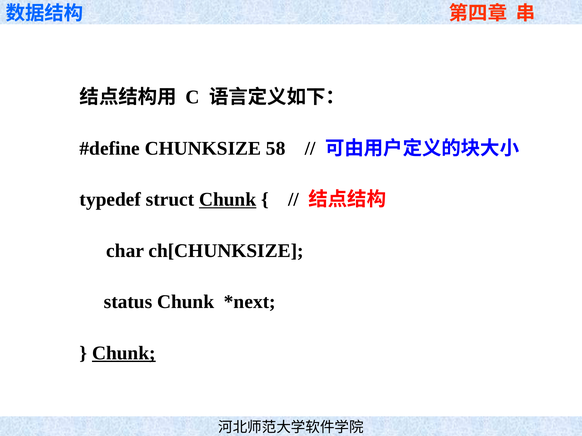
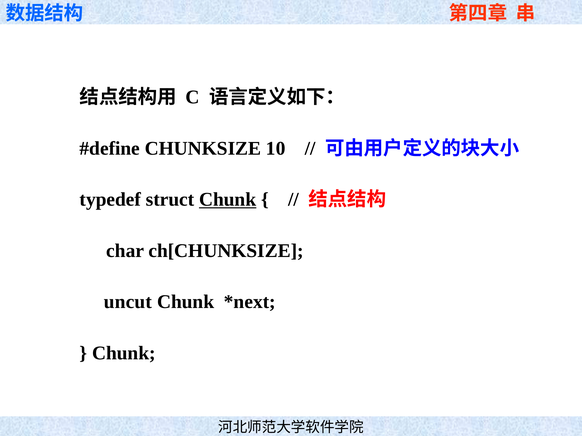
58: 58 -> 10 (276, 149)
status: status -> uncut (128, 302)
Chunk underline: present -> none (124, 353)
